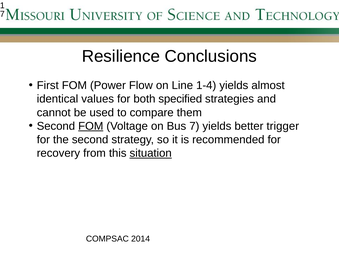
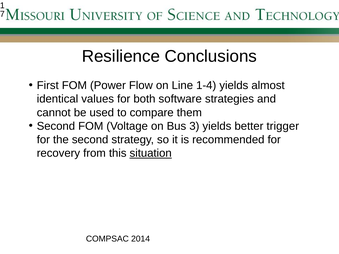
specified: specified -> software (180, 99)
FOM underline: present -> none (91, 126)
Bus 7: 7 -> 3 (194, 126)
